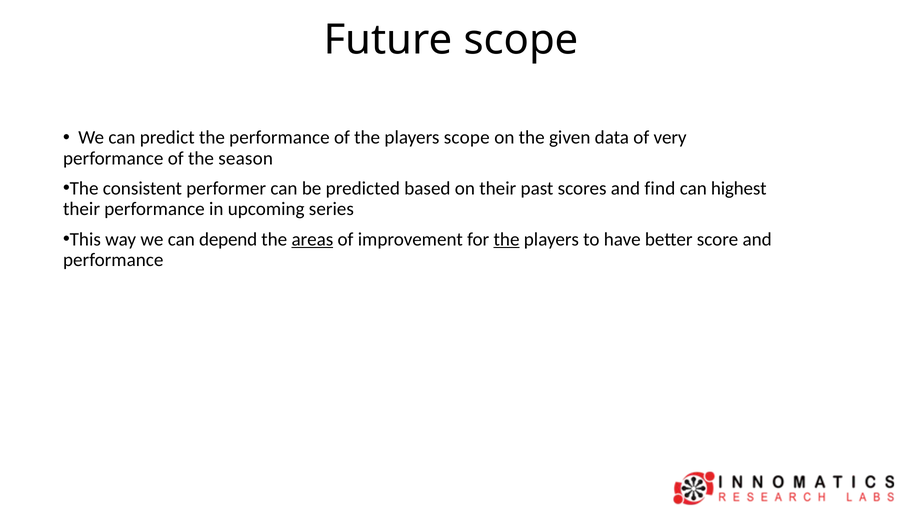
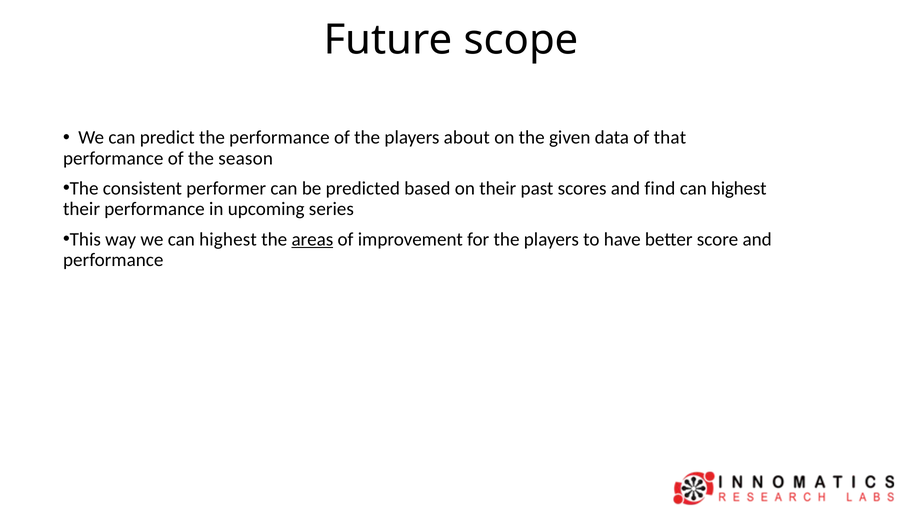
players scope: scope -> about (467, 138)
very: very -> that (670, 138)
we can depend: depend -> highest (228, 239)
the underline: present -> none (507, 239)
